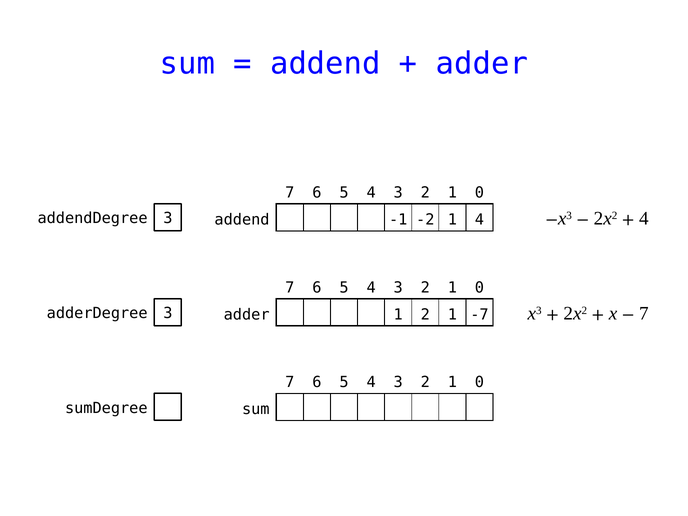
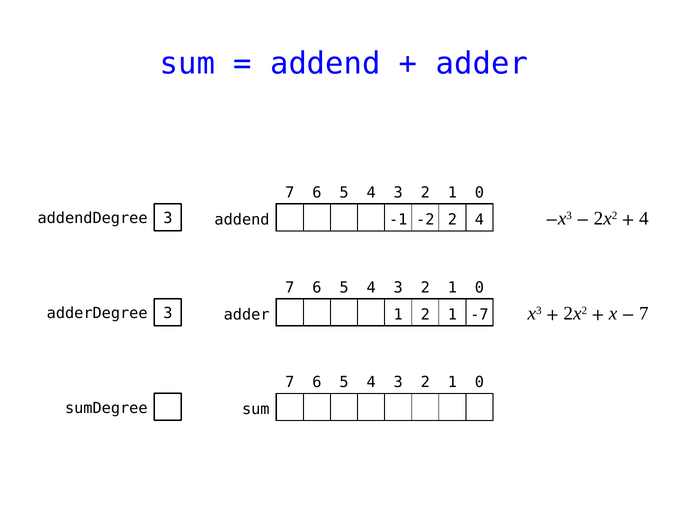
-2 1: 1 -> 2 (452, 220)
